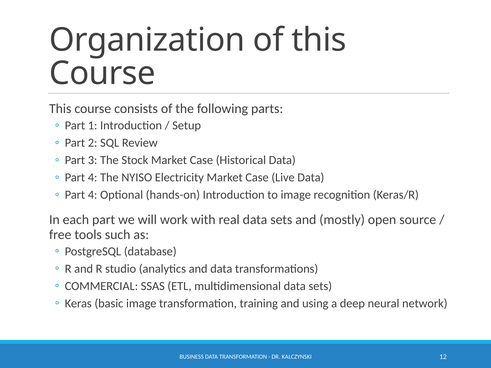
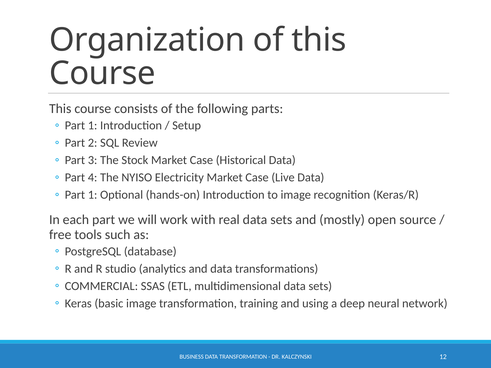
4: 4 -> 1 (93, 195)
